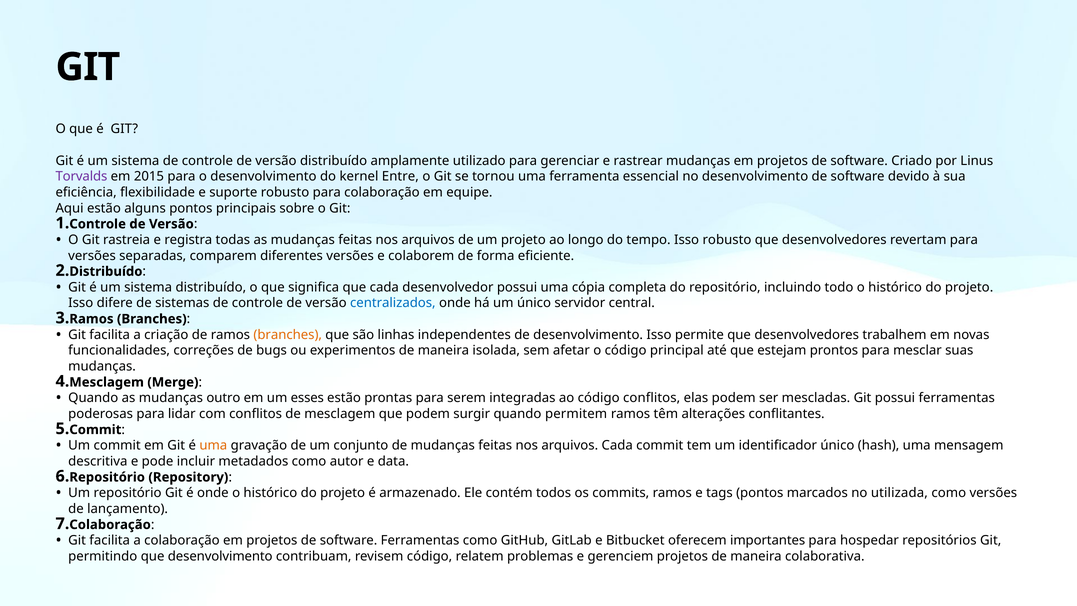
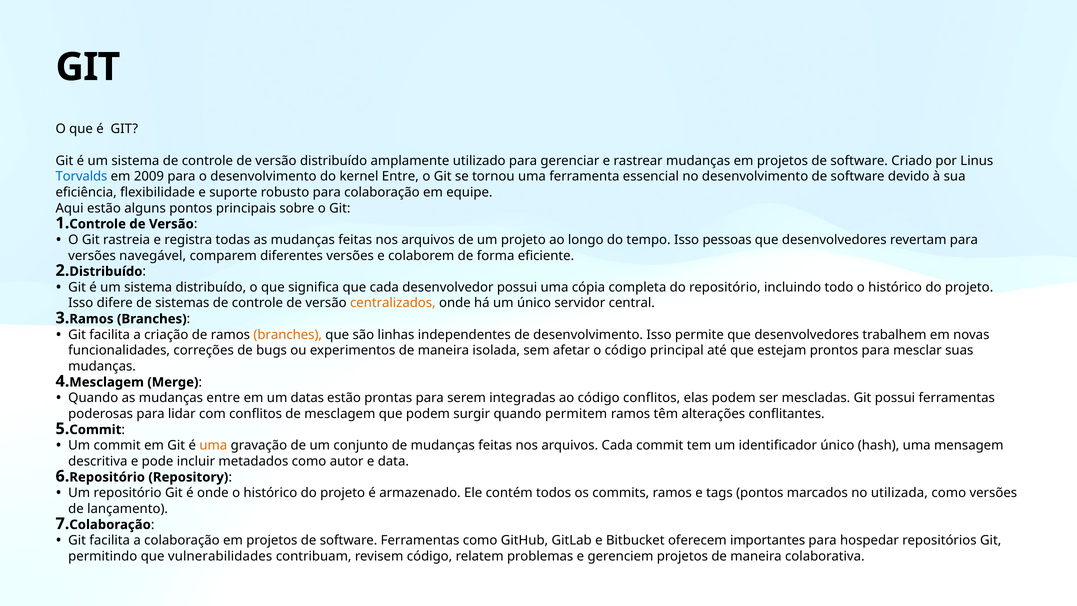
Torvalds colour: purple -> blue (81, 176)
2015: 2015 -> 2009 (149, 176)
Isso robusto: robusto -> pessoas (727, 240)
separadas: separadas -> navegável (153, 256)
centralizados colour: blue -> orange (393, 303)
mudanças outro: outro -> entre (223, 398)
esses: esses -> datas (307, 398)
que desenvolvimento: desenvolvimento -> vulnerabilidades (220, 556)
